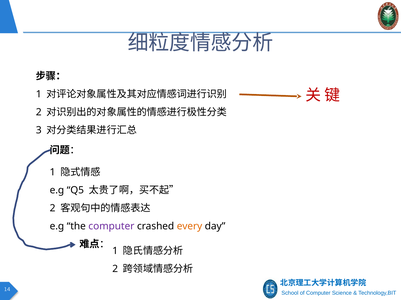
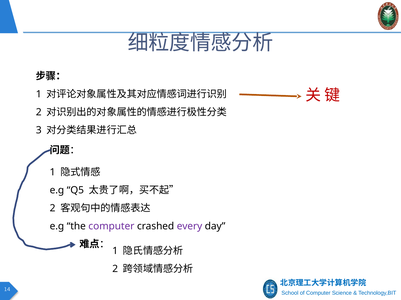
every colour: orange -> purple (189, 227)
